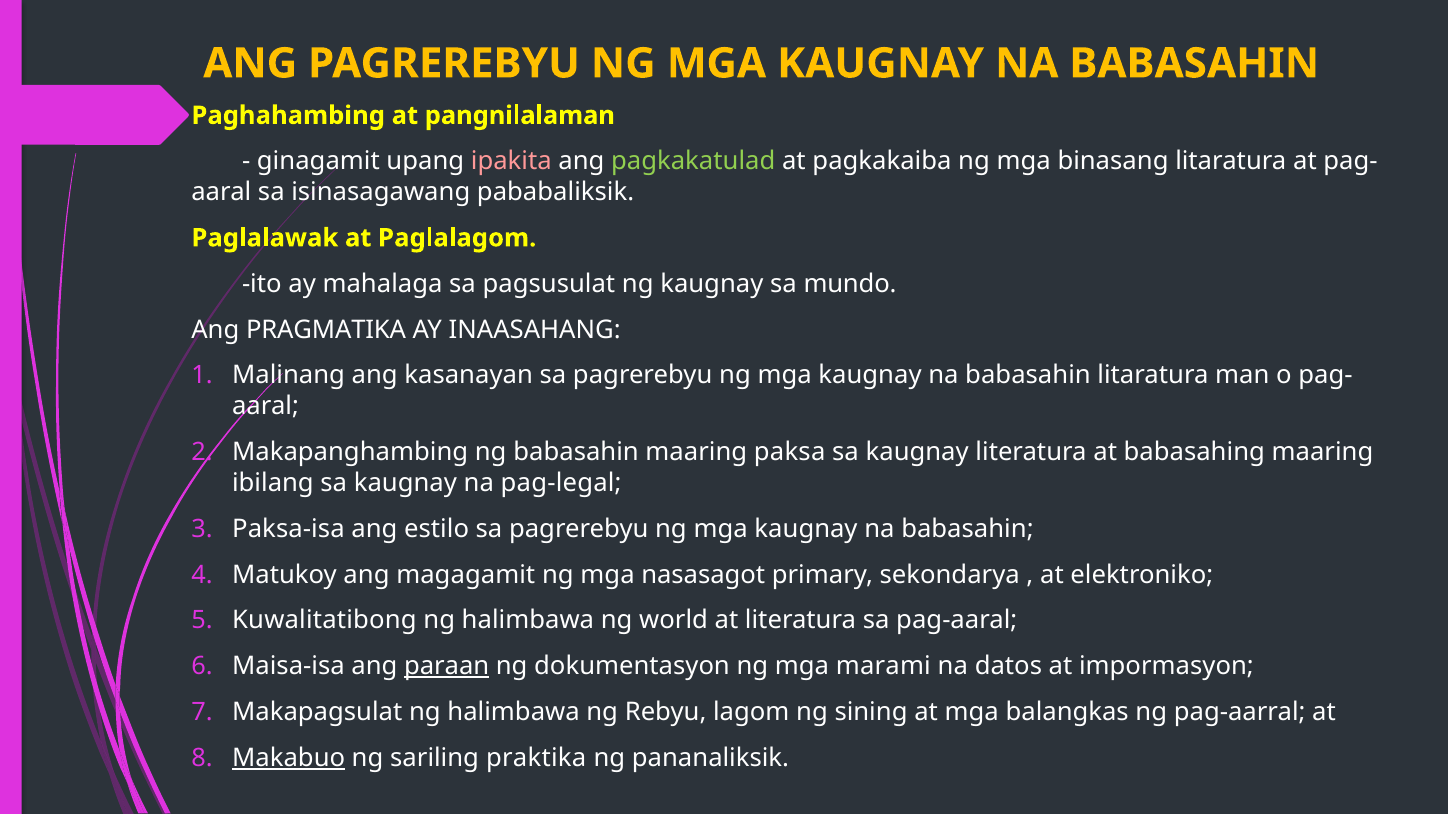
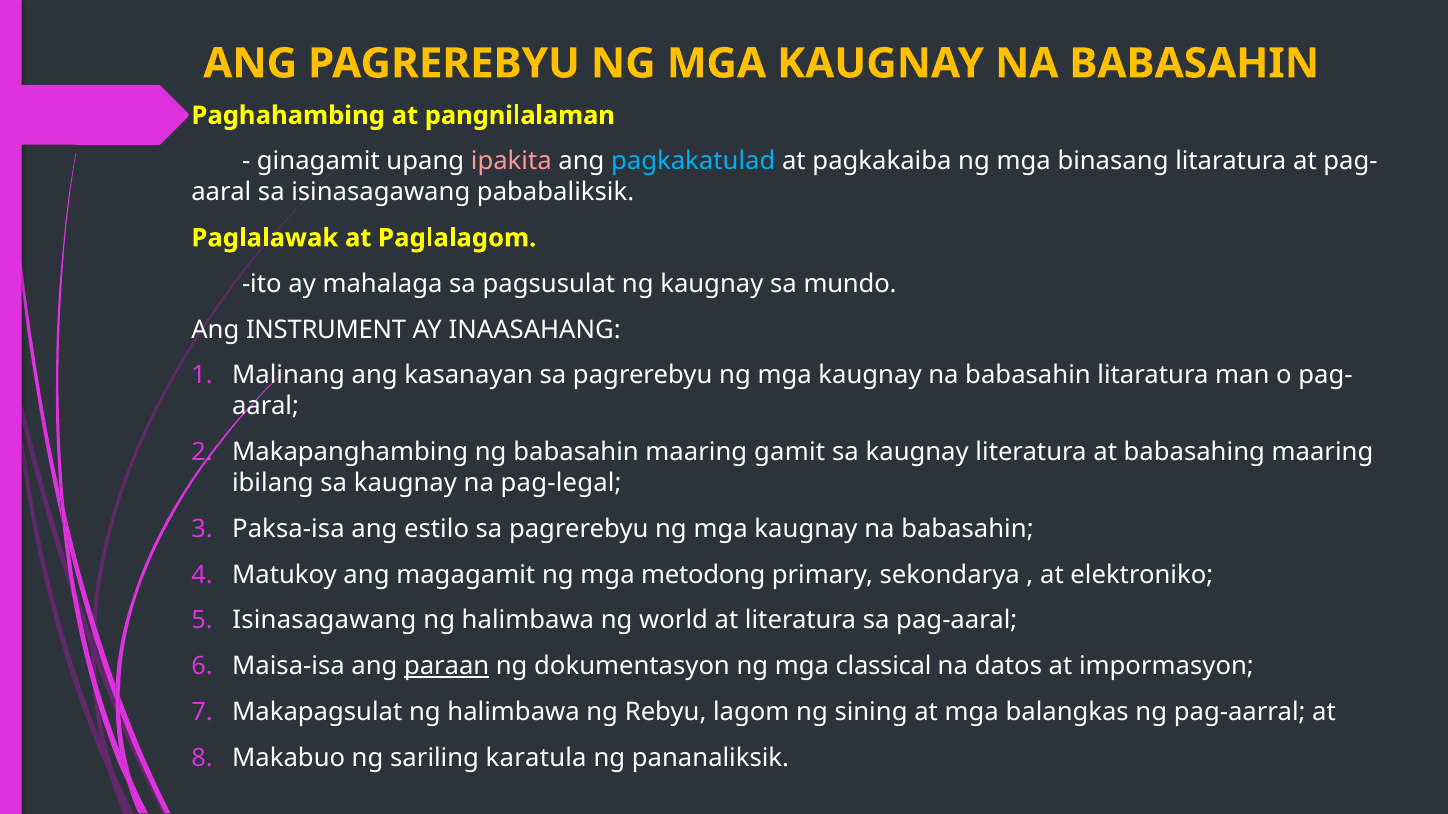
pagkakatulad colour: light green -> light blue (693, 161)
PRAGMATIKA: PRAGMATIKA -> INSTRUMENT (326, 330)
paksa: paksa -> gamit (790, 452)
nasasagot: nasasagot -> metodong (703, 575)
Kuwalitatibong: Kuwalitatibong -> Isinasagawang (324, 621)
marami: marami -> classical (884, 667)
Makabuo underline: present -> none (289, 758)
praktika: praktika -> karatula (536, 758)
